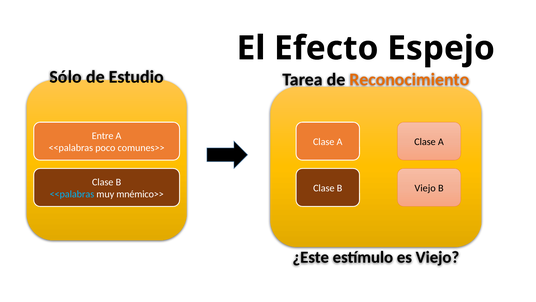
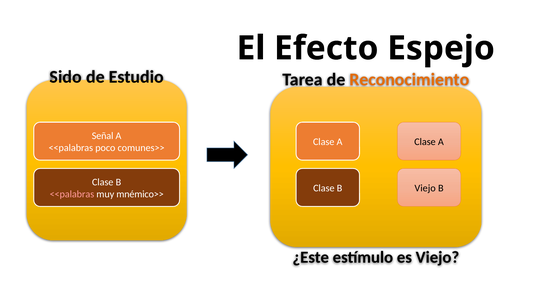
Sólo: Sólo -> Sido (66, 77)
Entre: Entre -> Señal (103, 136)
<<palabras colour: light blue -> pink (72, 194)
